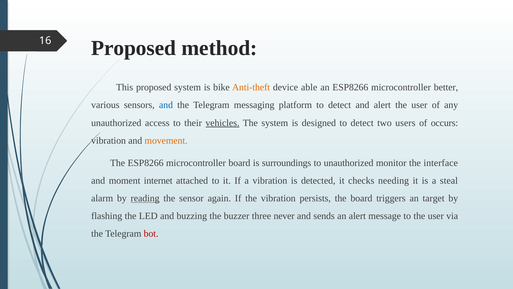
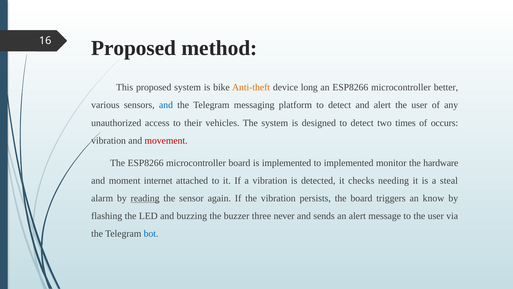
able: able -> long (309, 87)
vehicles underline: present -> none (222, 123)
users: users -> times (405, 123)
movement colour: orange -> red (166, 140)
is surroundings: surroundings -> implemented (287, 163)
to unauthorized: unauthorized -> implemented (349, 163)
interface: interface -> hardware (441, 163)
target: target -> know (434, 198)
bot colour: red -> blue (151, 233)
